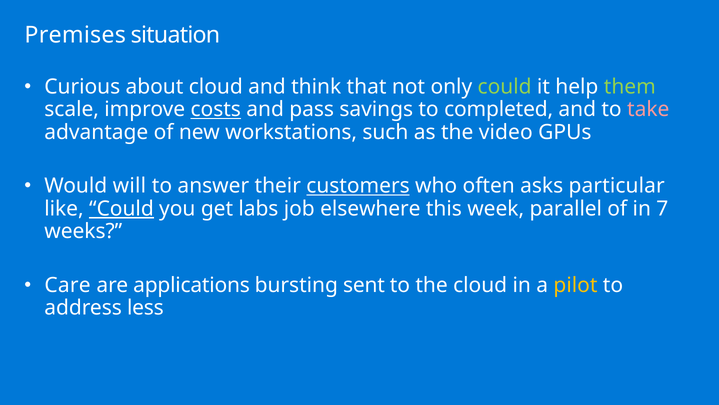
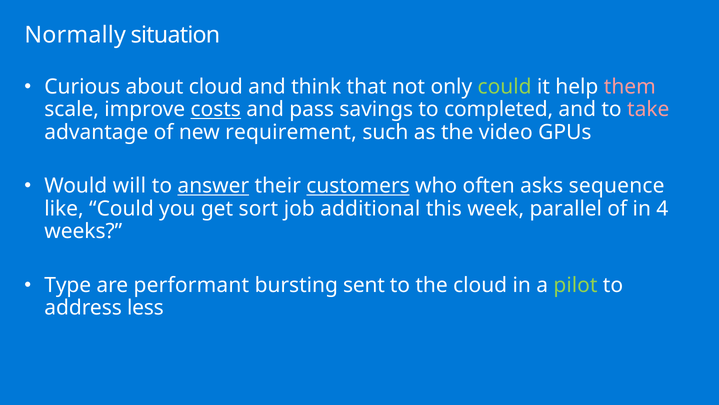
Premises: Premises -> Normally (75, 35)
them colour: light green -> pink (630, 87)
workstations: workstations -> requirement (291, 132)
answer underline: none -> present (213, 186)
particular: particular -> sequence (617, 186)
Could underline: present -> none (121, 208)
labs: labs -> sort (258, 208)
elsewhere: elsewhere -> additional (370, 208)
7: 7 -> 4 (662, 208)
Care: Care -> Type (68, 285)
applications: applications -> performant (191, 285)
pilot colour: yellow -> light green (575, 285)
